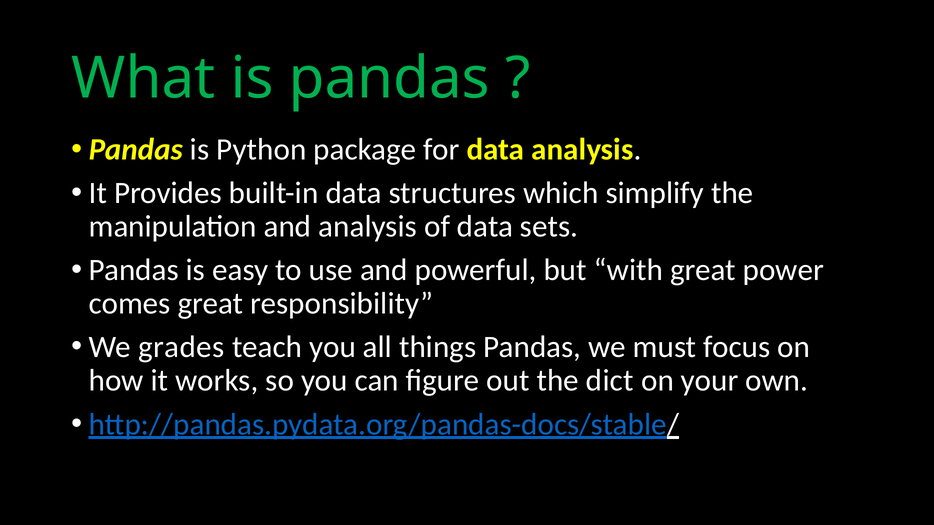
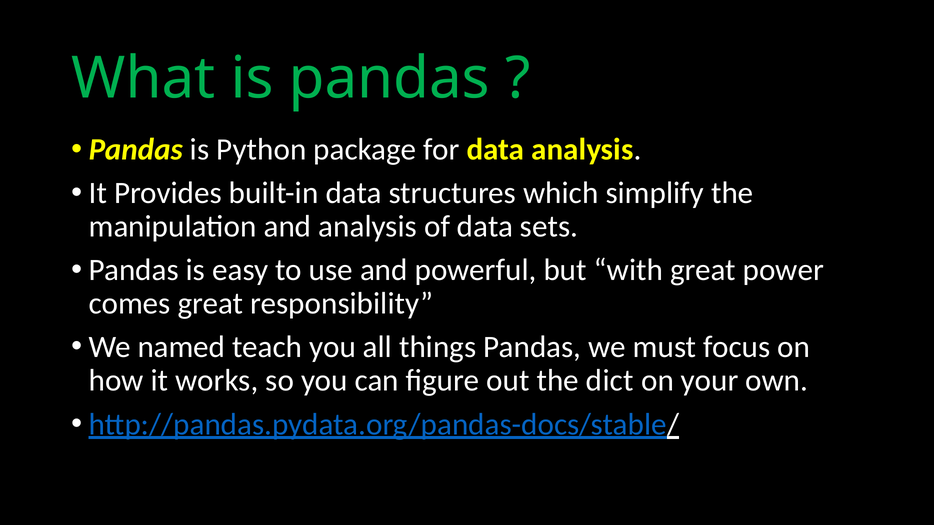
grades: grades -> named (181, 347)
